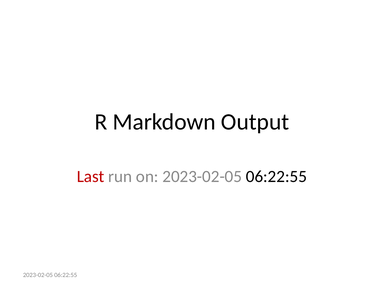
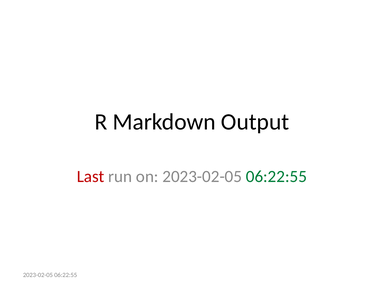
06:22:55 colour: black -> green (276, 177)
